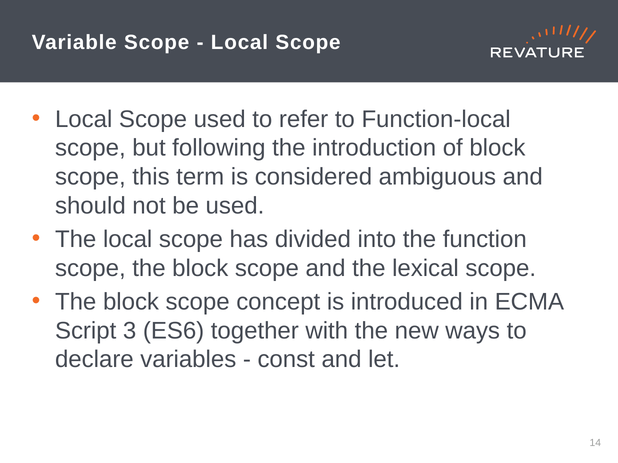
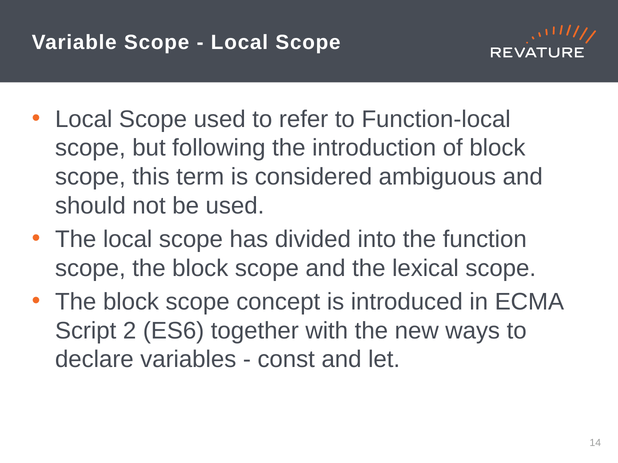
3: 3 -> 2 (130, 331)
